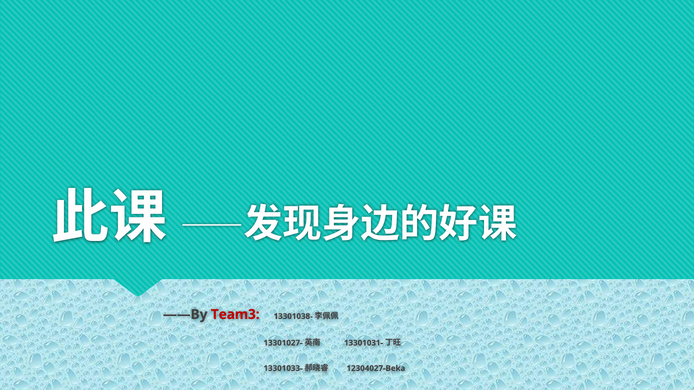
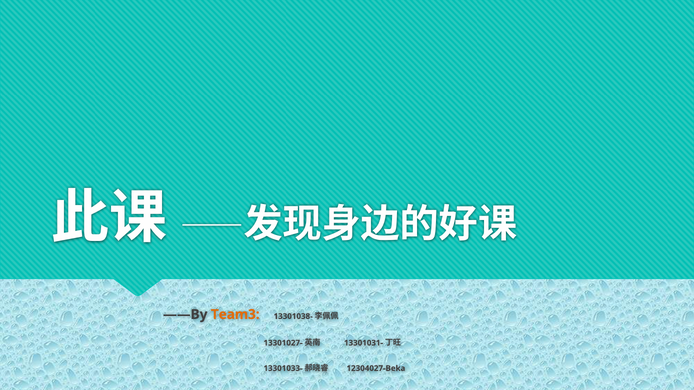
Team3 colour: red -> orange (235, 315)
